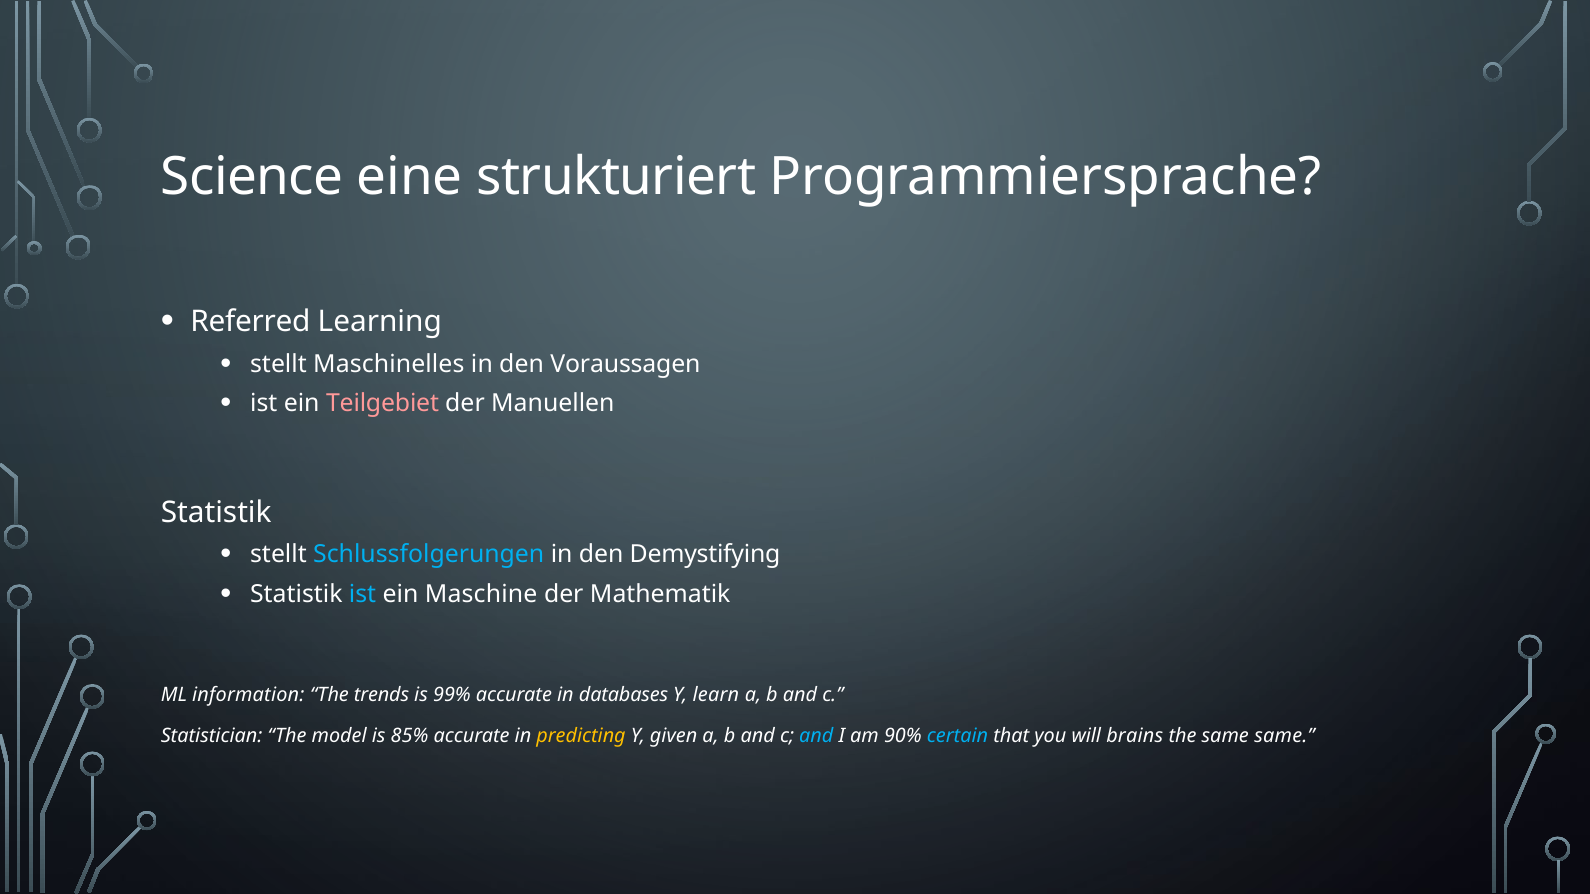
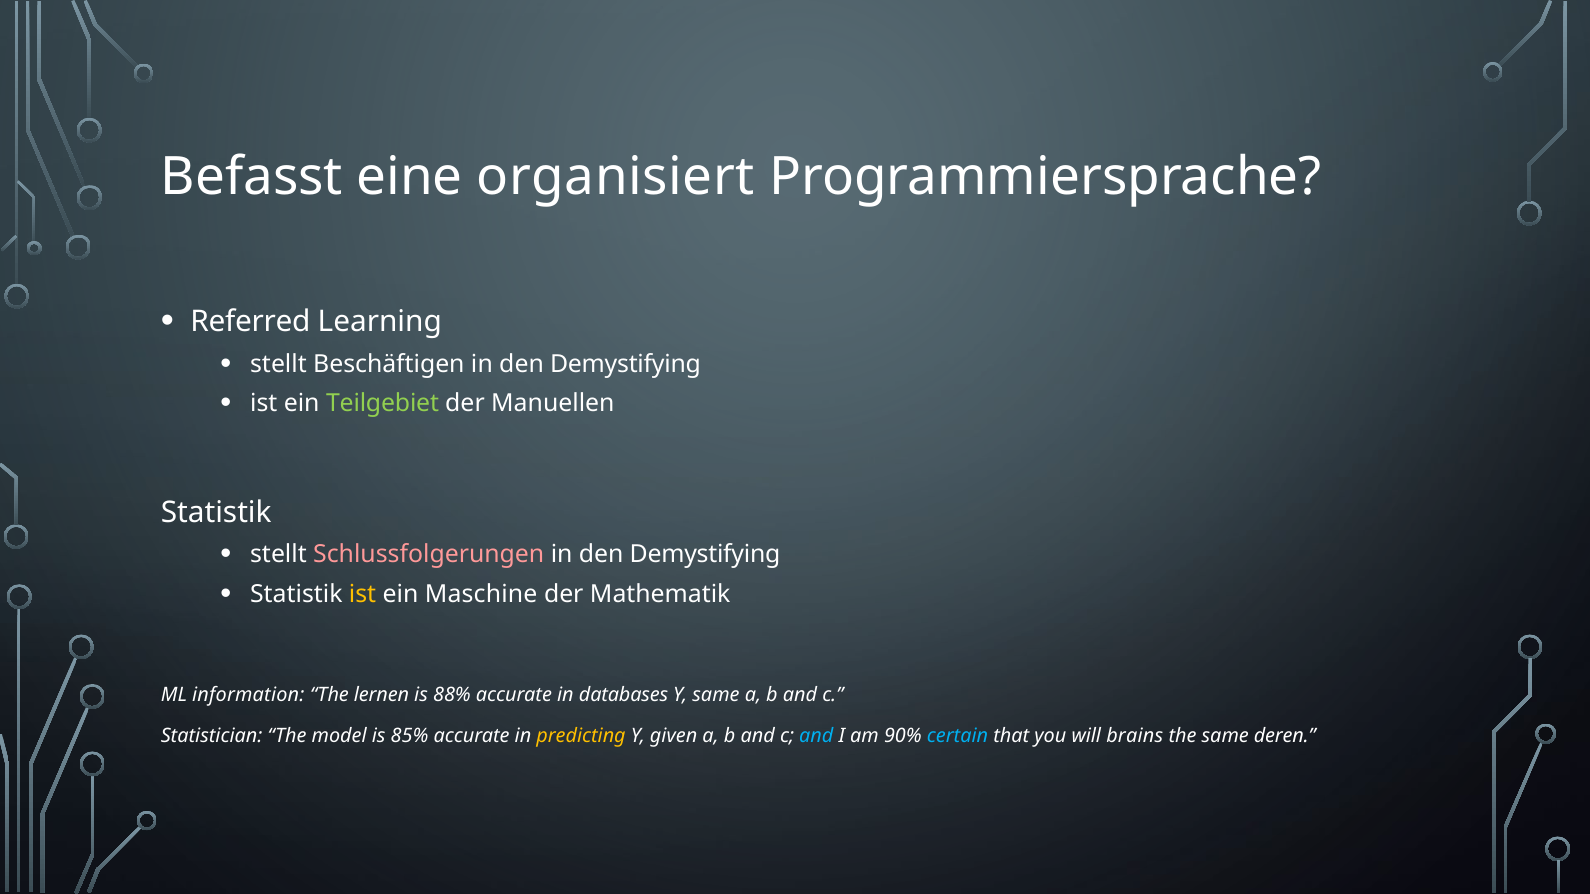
Science: Science -> Befasst (252, 177)
strukturiert: strukturiert -> organisiert (616, 177)
Maschinelles: Maschinelles -> Beschäftigen (389, 364)
Voraussagen: Voraussagen -> Demystifying (625, 364)
Teilgebiet colour: pink -> light green (383, 404)
Schlussfolgerungen colour: light blue -> pink (429, 555)
ist colour: light blue -> yellow (363, 594)
trends: trends -> lernen (382, 695)
99%: 99% -> 88% (452, 695)
Y learn: learn -> same (716, 695)
same same: same -> deren (1285, 736)
